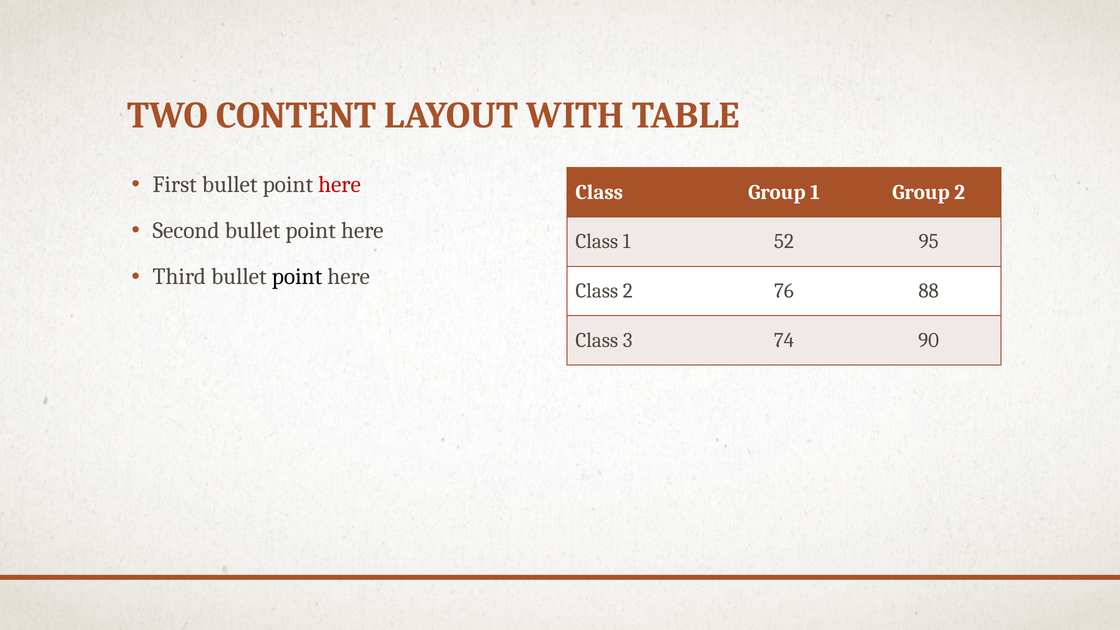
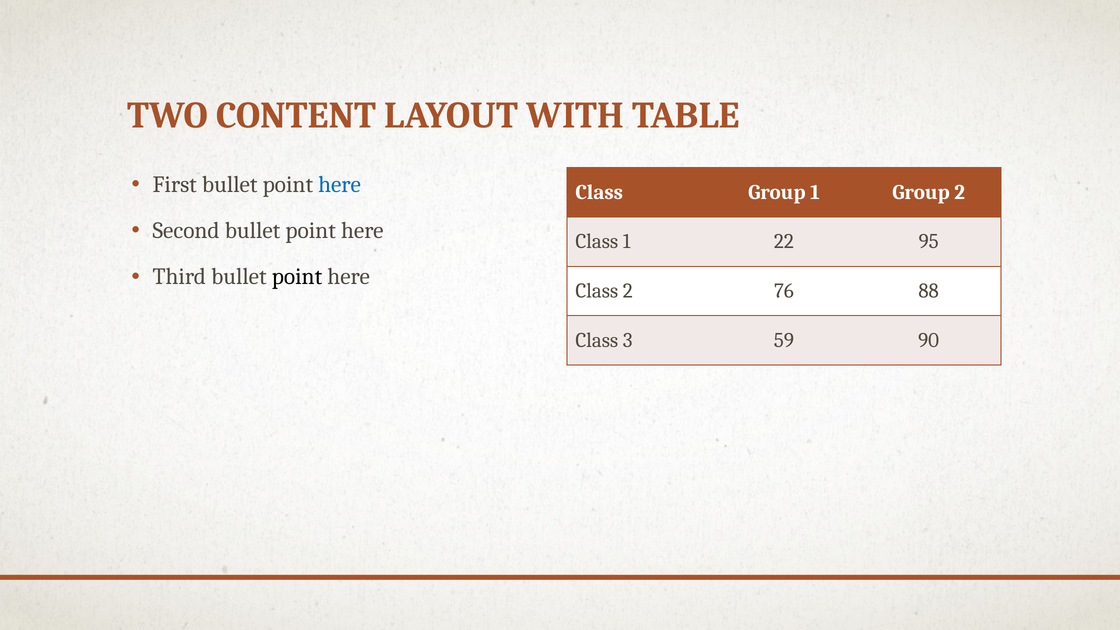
here colour: red -> blue (340, 184)
52: 52 -> 22 (784, 242)
74: 74 -> 59 (784, 340)
